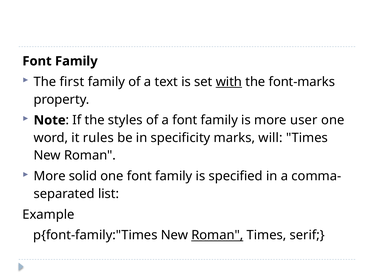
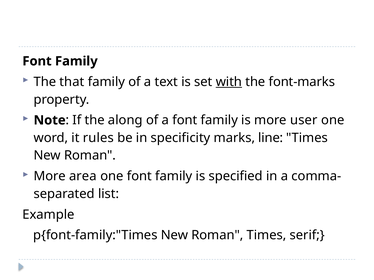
first: first -> that (72, 82)
styles: styles -> along (125, 120)
will: will -> line (271, 138)
solid: solid -> area (83, 176)
Roman underline: present -> none (217, 236)
